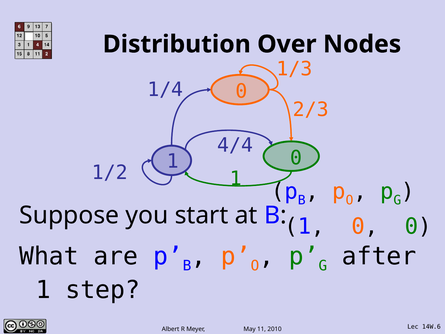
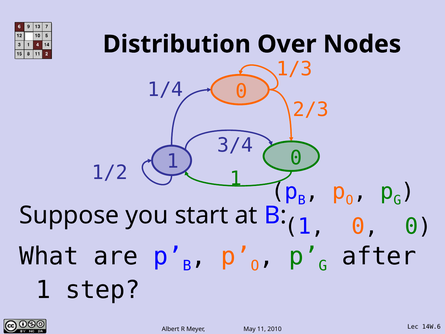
4/4: 4/4 -> 3/4 (235, 145)
